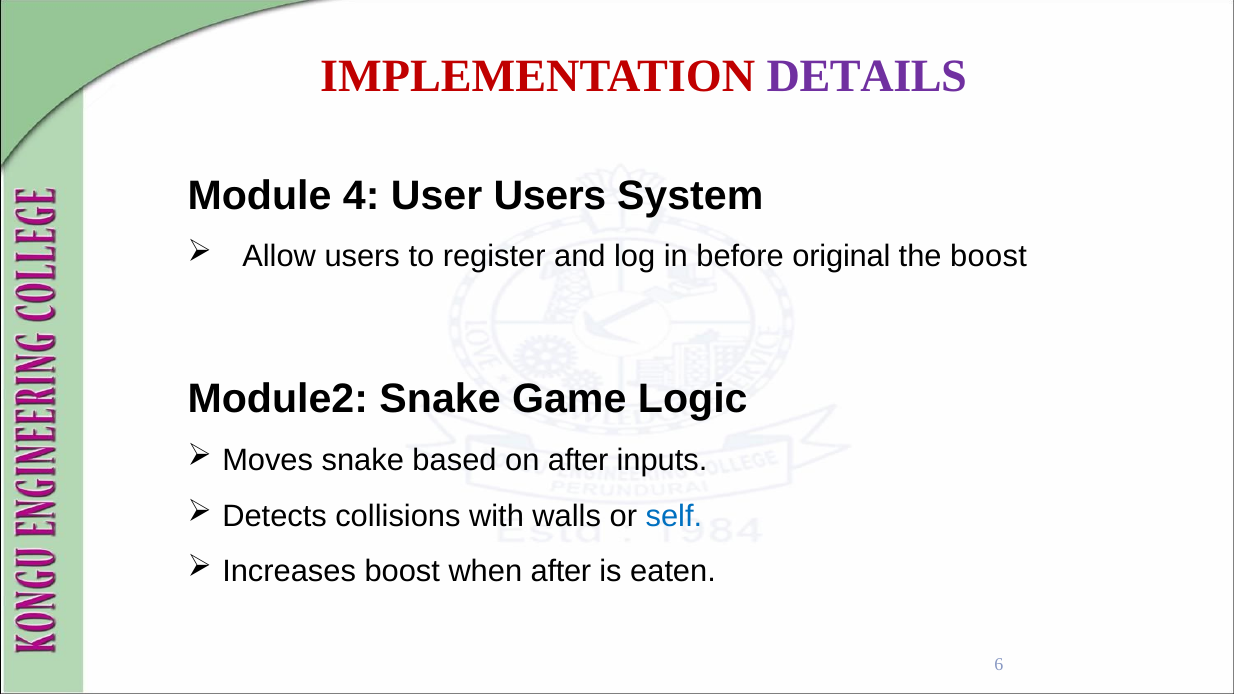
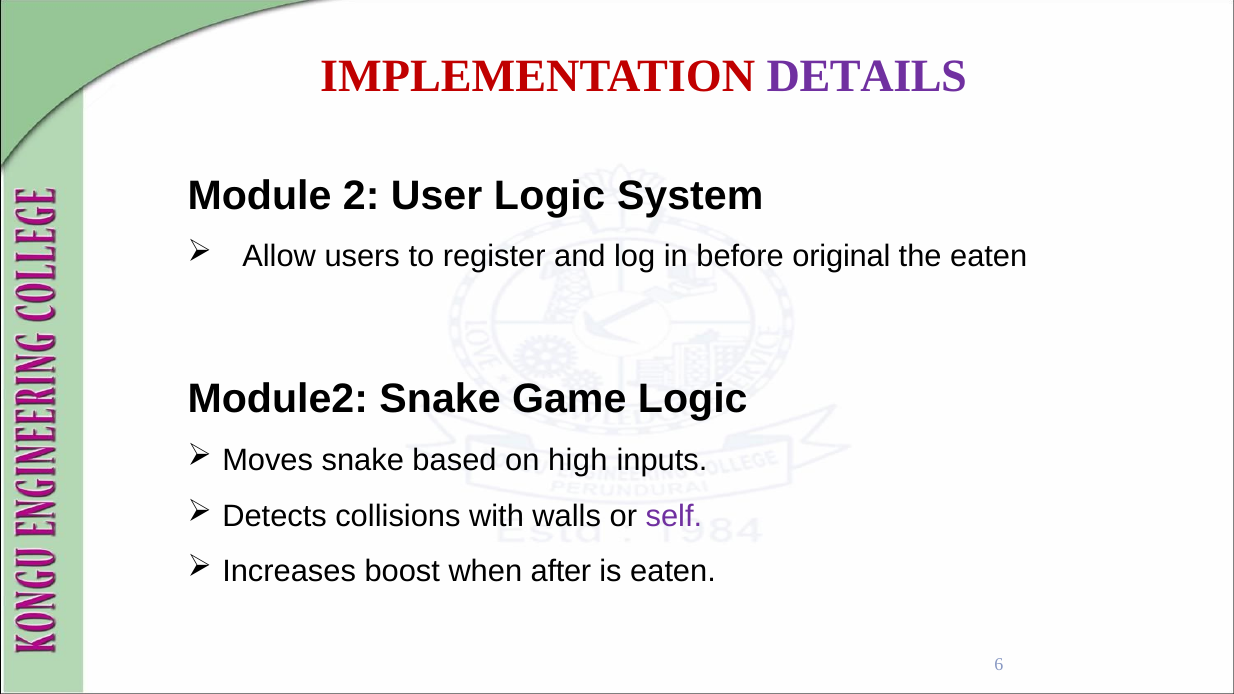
4: 4 -> 2 (361, 196)
User Users: Users -> Logic (550, 196)
the boost: boost -> eaten (989, 257)
on after: after -> high (578, 460)
self colour: blue -> purple (674, 516)
